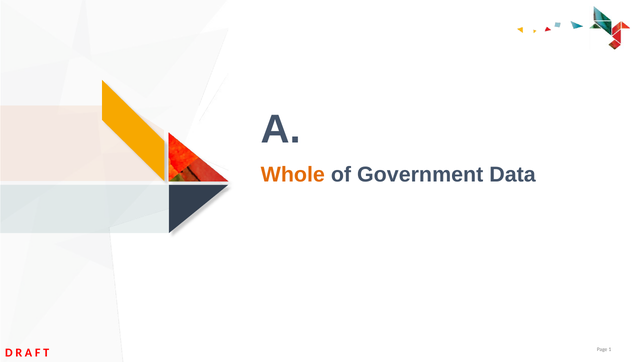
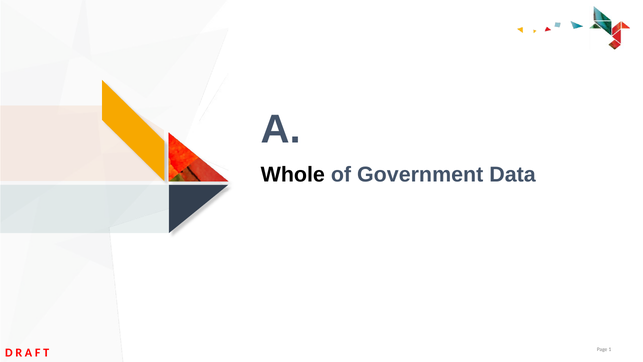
Whole colour: orange -> black (293, 175)
